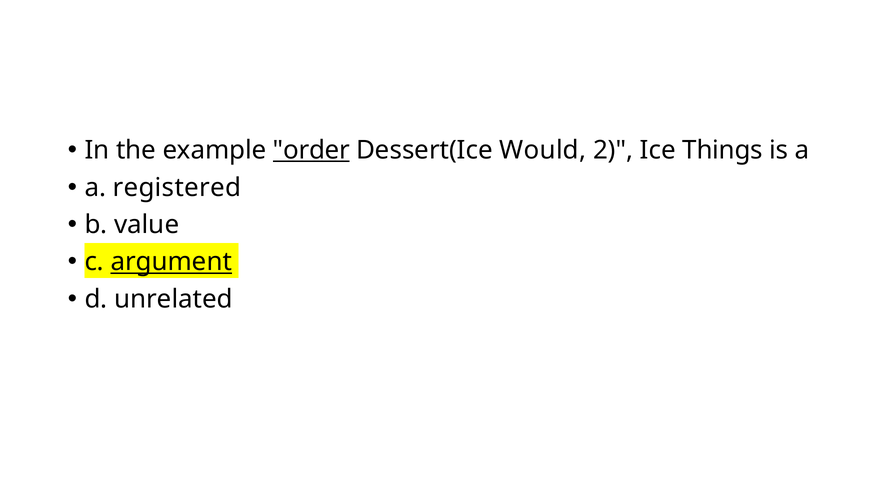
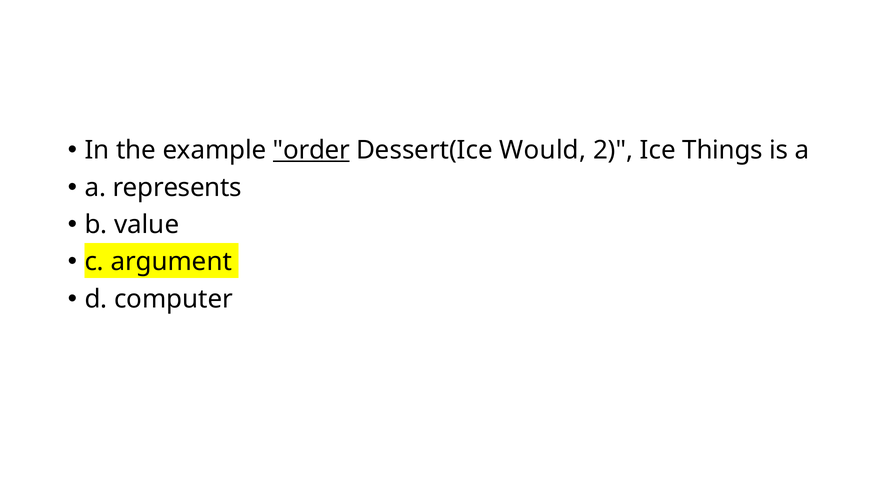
registered: registered -> represents (177, 188)
argument underline: present -> none (171, 262)
unrelated: unrelated -> computer (173, 299)
